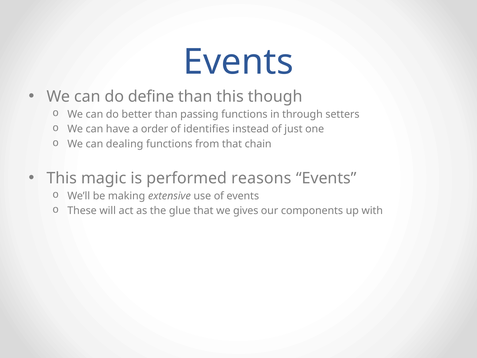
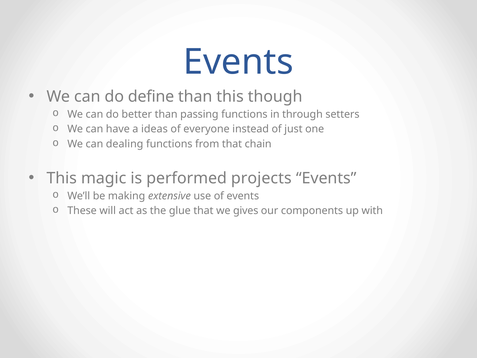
order: order -> ideas (154, 129)
identifies: identifies -> everyone (206, 129)
reasons: reasons -> projects (261, 178)
